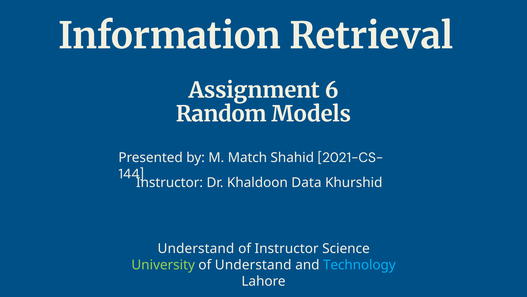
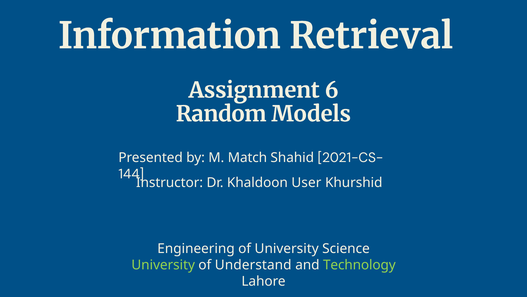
Data: Data -> User (306, 182)
Understand: Understand -> Engineering (196, 248)
of Instructor: Instructor -> University (287, 248)
Technology colour: light blue -> light green (359, 265)
